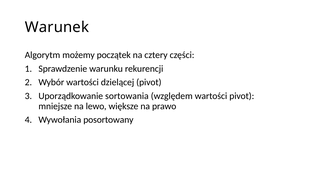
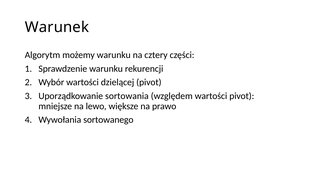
możemy początek: początek -> warunku (114, 55)
posortowany: posortowany -> sortowanego (108, 120)
